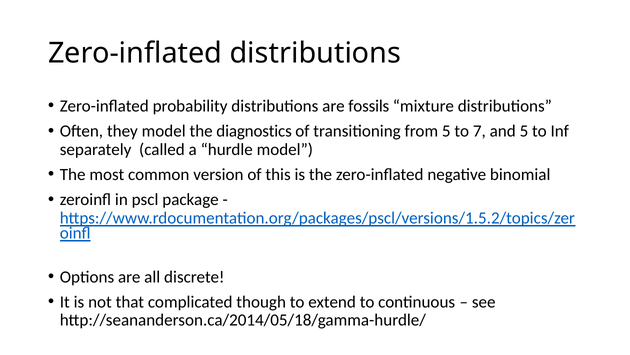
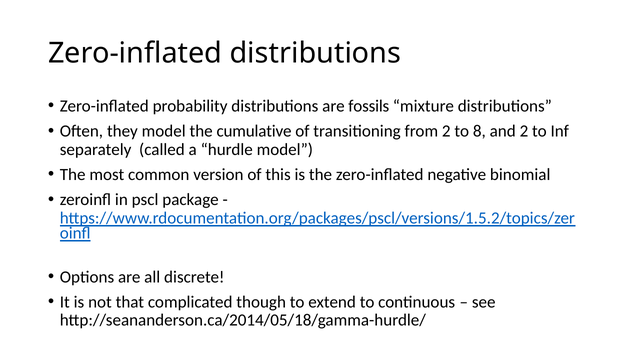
diagnostics: diagnostics -> cumulative (254, 131)
from 5: 5 -> 2 (446, 131)
7: 7 -> 8 (479, 131)
and 5: 5 -> 2 (524, 131)
